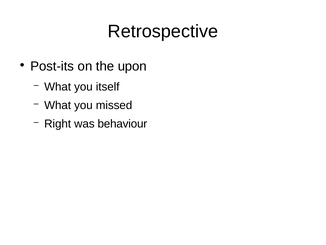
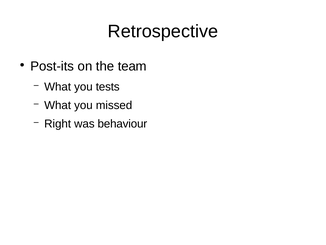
upon: upon -> team (132, 66)
itself: itself -> tests (108, 87)
